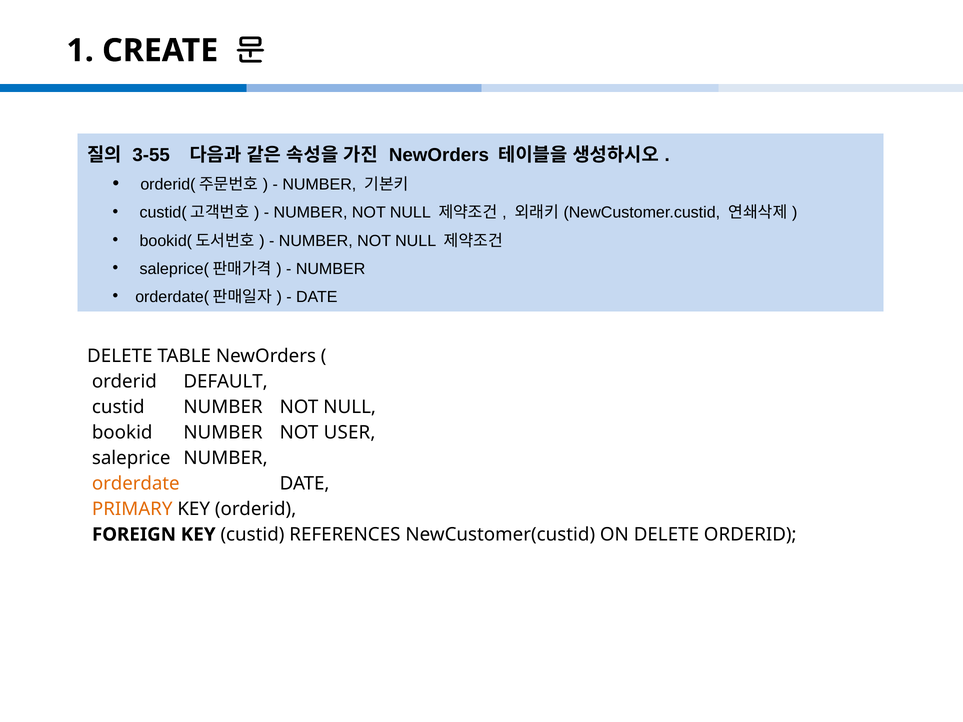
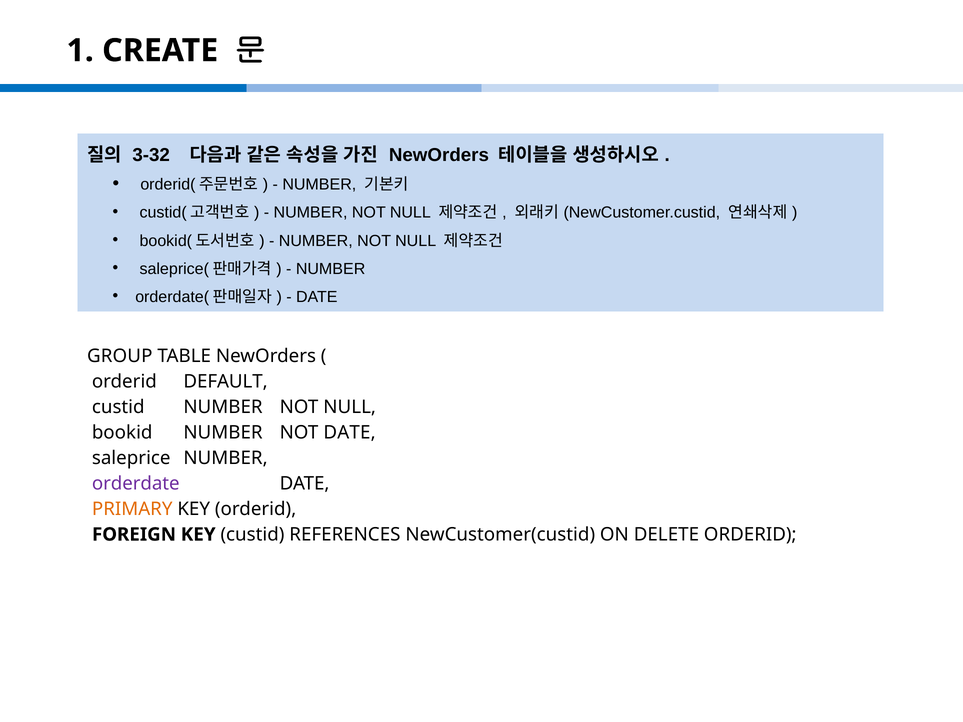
3-55: 3-55 -> 3-32 (151, 155)
DELETE: DELETE -> GROUP (120, 356)
NOT USER: USER -> DATE (350, 433)
orderdate colour: orange -> purple (136, 484)
